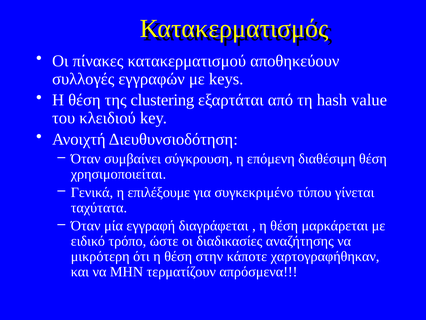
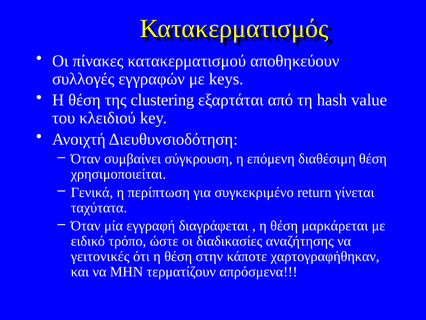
επιλέξουμε: επιλέξουμε -> περίπτωση (159, 192)
τύπου: τύπου -> return (314, 192)
μικρότερη: μικρότερη -> γειτονικές (100, 256)
